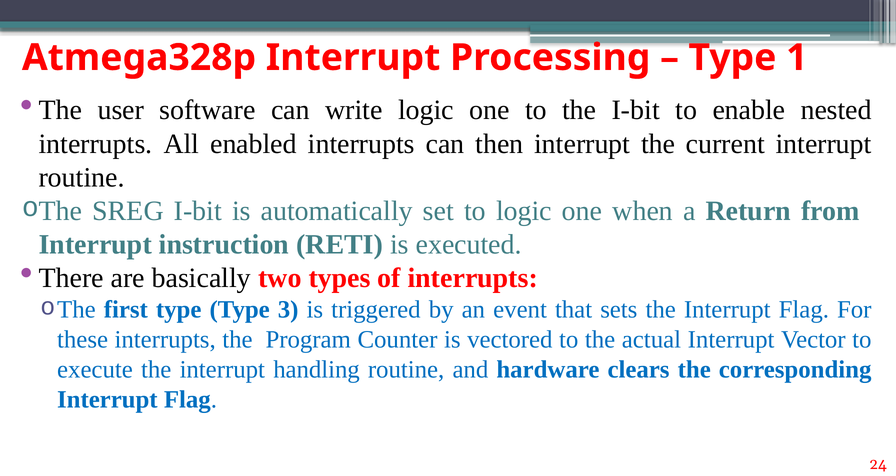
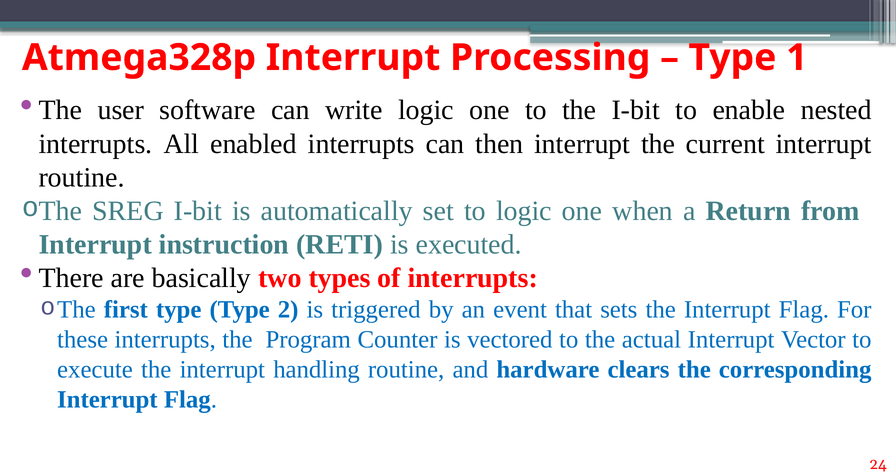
3: 3 -> 2 (288, 310)
